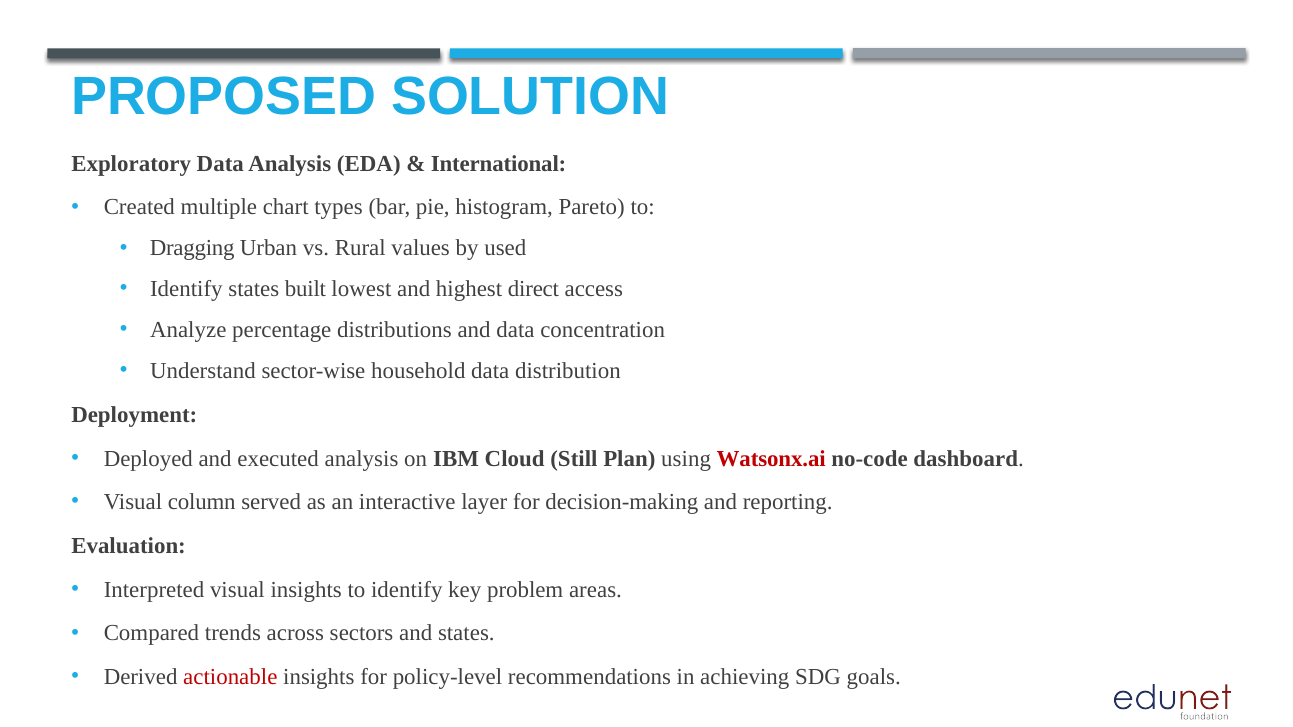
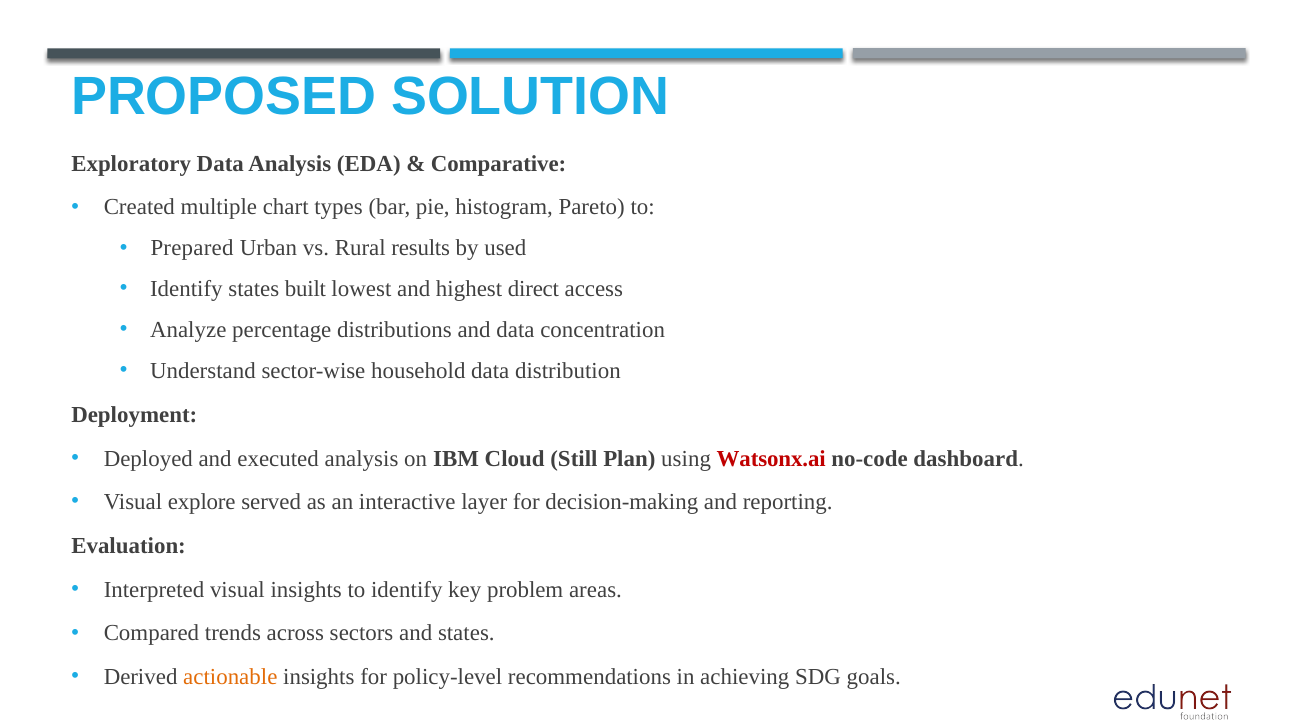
International: International -> Comparative (499, 164)
Dragging: Dragging -> Prepared (192, 248)
values: values -> results (421, 248)
column: column -> explore (202, 502)
actionable colour: red -> orange (230, 677)
